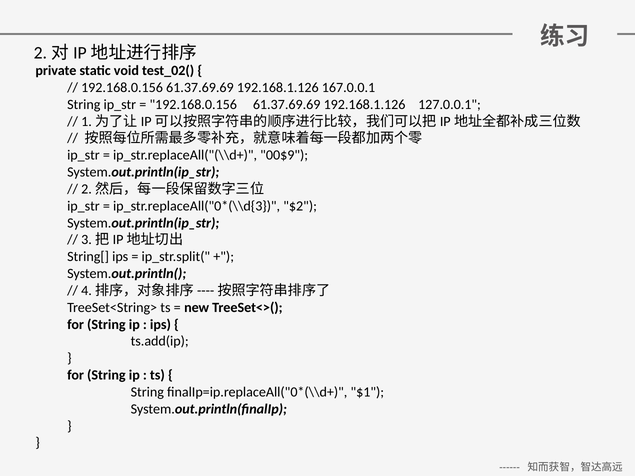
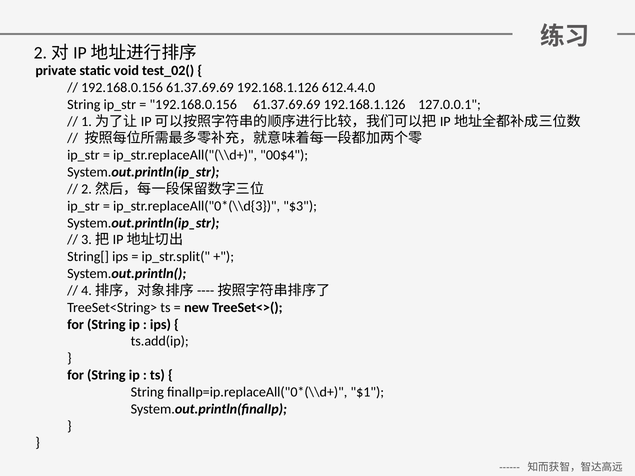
167.0.0.1: 167.0.0.1 -> 612.4.4.0 (349, 88)
00$9: 00$9 -> 00$4 (284, 155)
$2: $2 -> $3 (300, 206)
